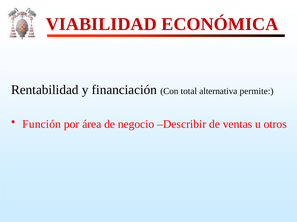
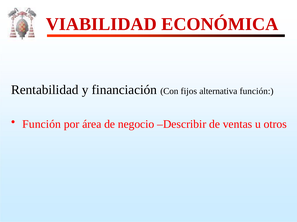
total: total -> fijos (189, 91)
alternativa permite: permite -> función (257, 91)
